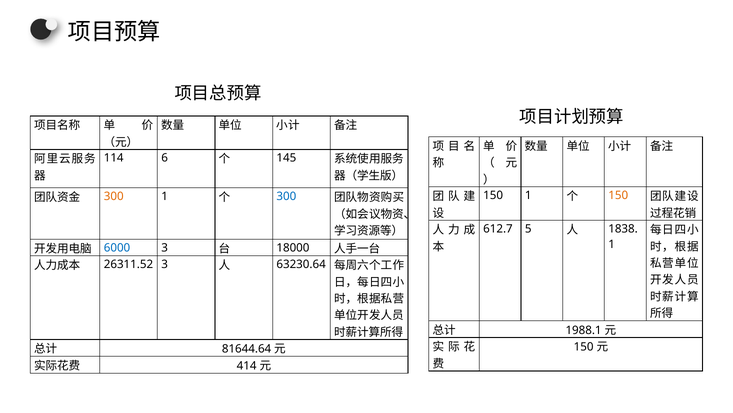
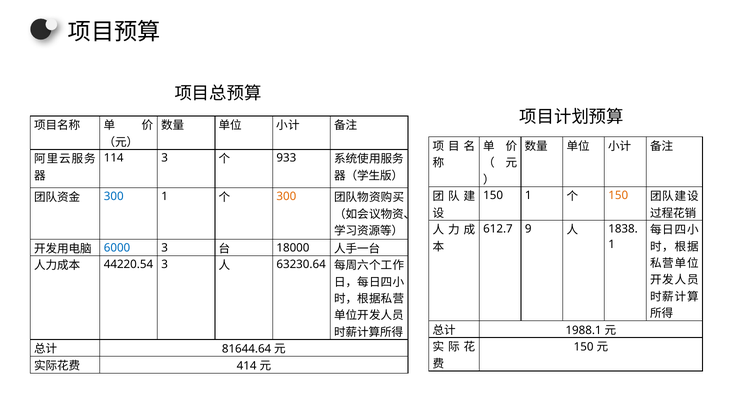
114 6: 6 -> 3 (165, 158)
145: 145 -> 933 (286, 158)
300 colour: orange -> blue (114, 196)
300 colour: blue -> orange (286, 196)
5: 5 -> 9 (528, 229)
26311.52: 26311.52 -> 44220.54 (128, 264)
